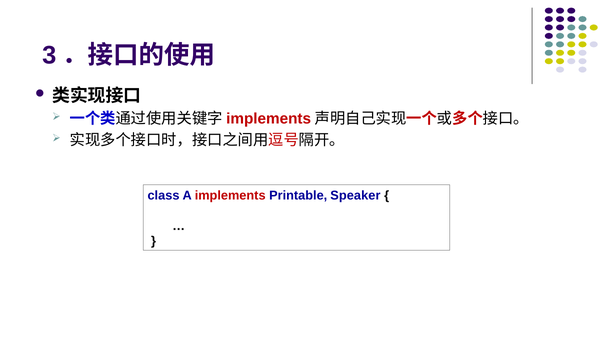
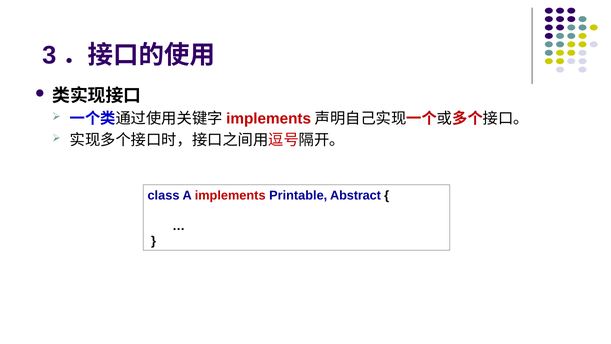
Speaker: Speaker -> Abstract (355, 195)
